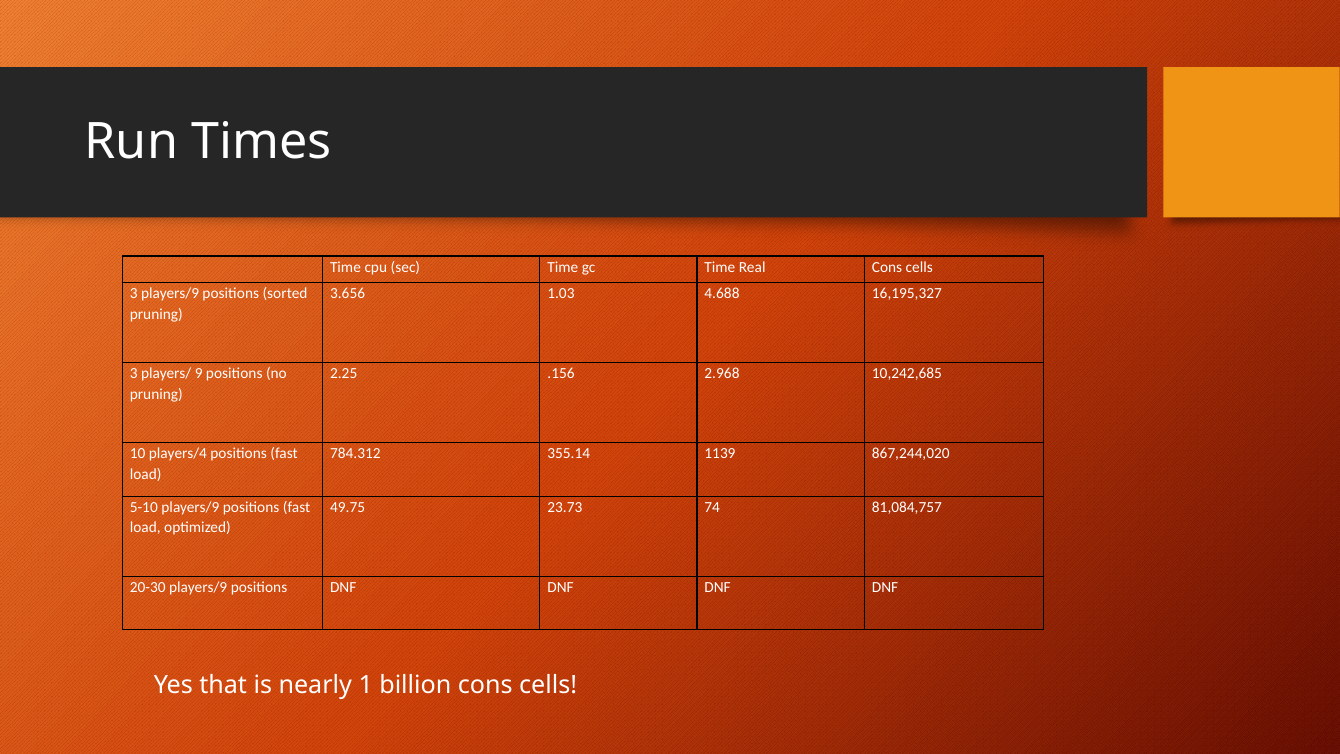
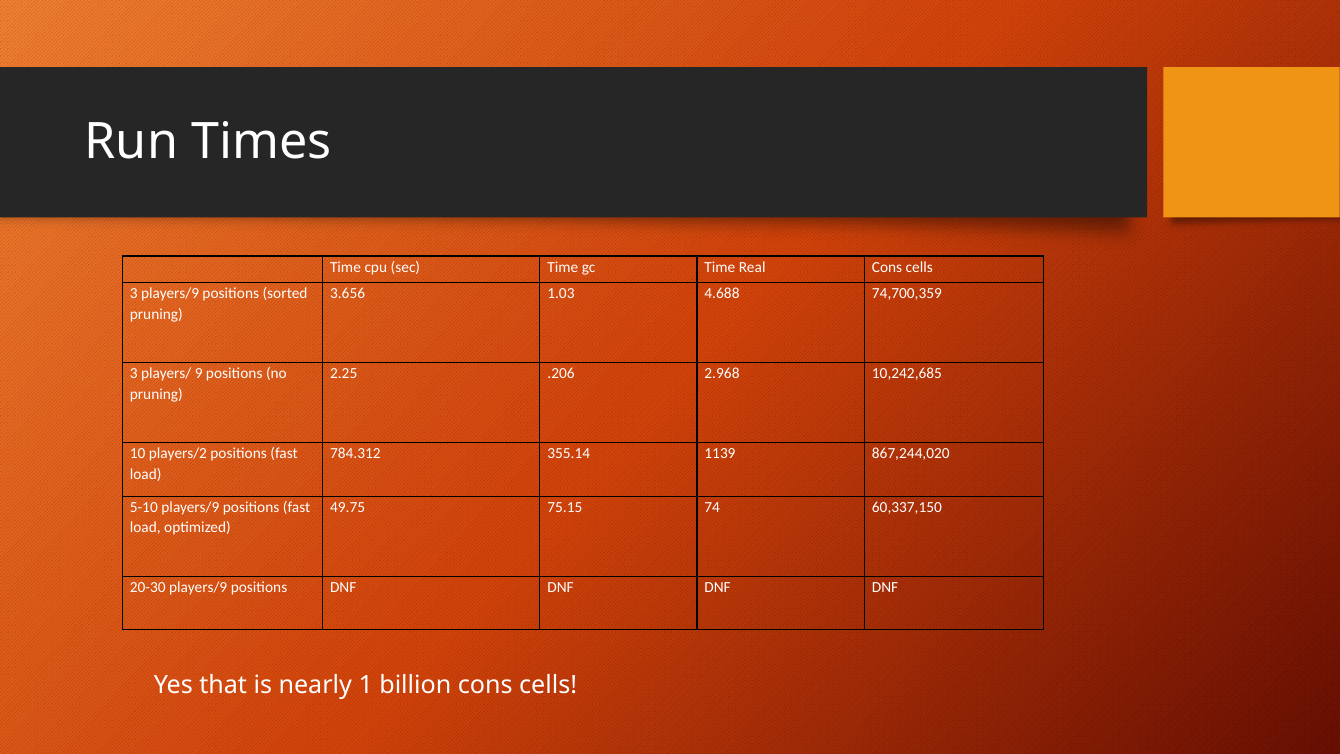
16,195,327: 16,195,327 -> 74,700,359 (907, 294)
.156: .156 -> .206 (561, 374)
players/4: players/4 -> players/2 (178, 454)
23.73: 23.73 -> 75.15 (565, 507)
81,084,757: 81,084,757 -> 60,337,150 (907, 507)
